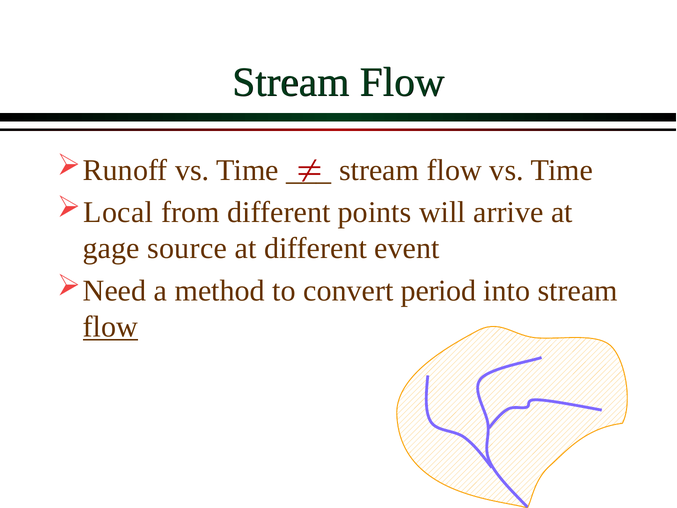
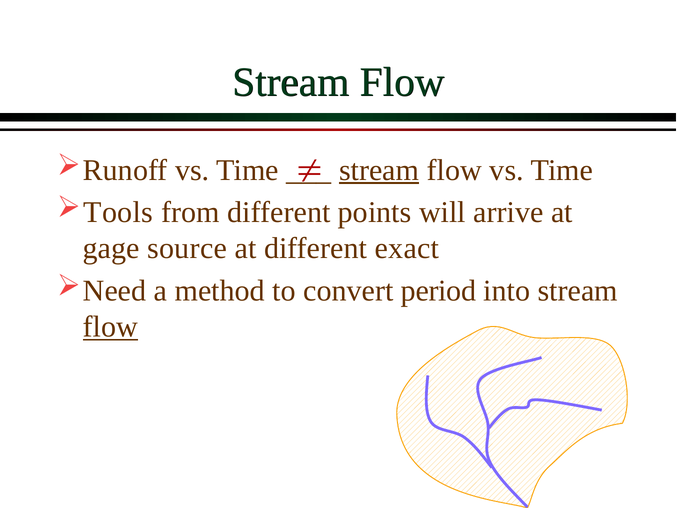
stream underline: none -> present (379, 170)
Local: Local -> Tools (118, 212)
event: event -> exact (407, 248)
